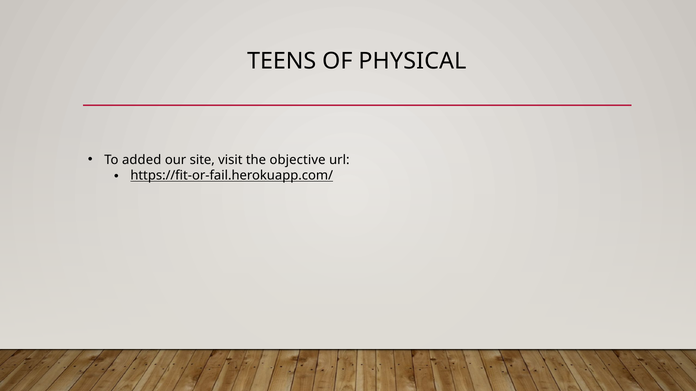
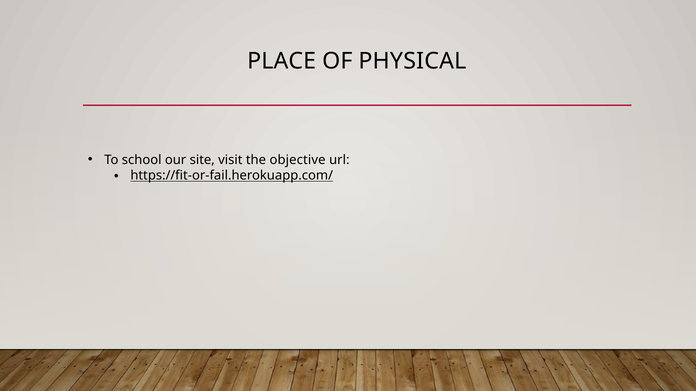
TEENS: TEENS -> PLACE (282, 61)
added: added -> school (142, 160)
